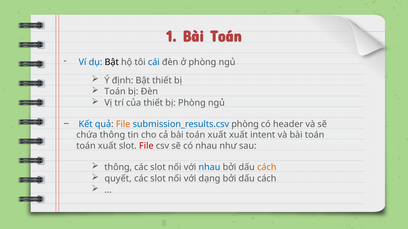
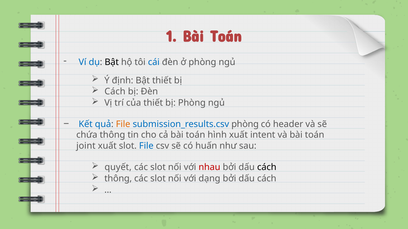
Toán: Toán -> Cách (115, 92)
bài toán xuất: xuất -> hình (217, 135)
toán: toán -> joint (86, 146)
File colour: red -> blue (146, 146)
có nhau: nhau -> huấn (206, 146)
thông: thông -> quyết (118, 168)
nhau colour: blue -> red (209, 168)
cách colour: orange -> black (267, 168)
quyết: quyết -> thông (118, 179)
